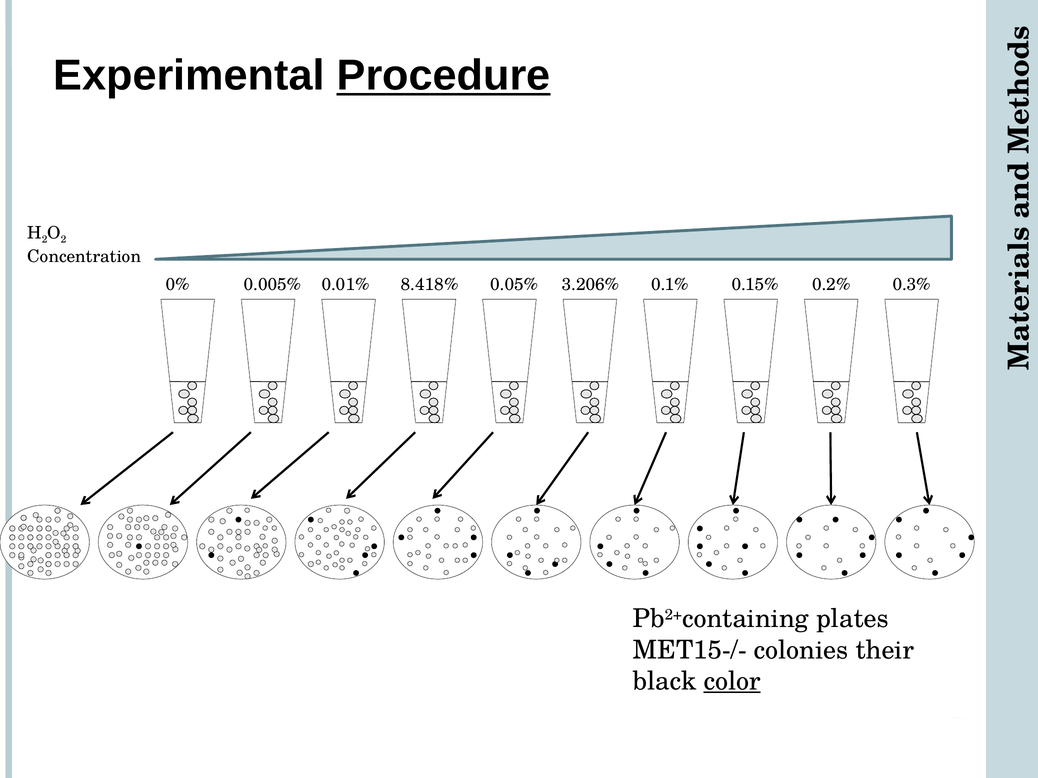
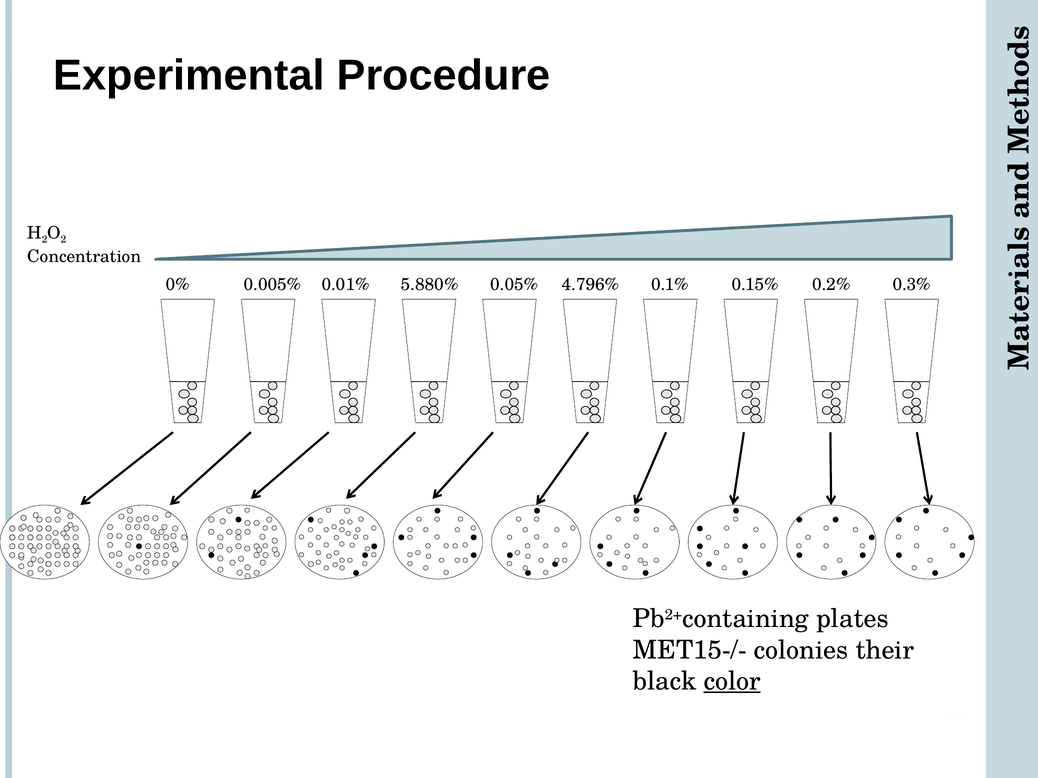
Procedure underline: present -> none (444, 76)
8.418%: 8.418% -> 5.880% (430, 285)
3.206%: 3.206% -> 4.796% (591, 285)
